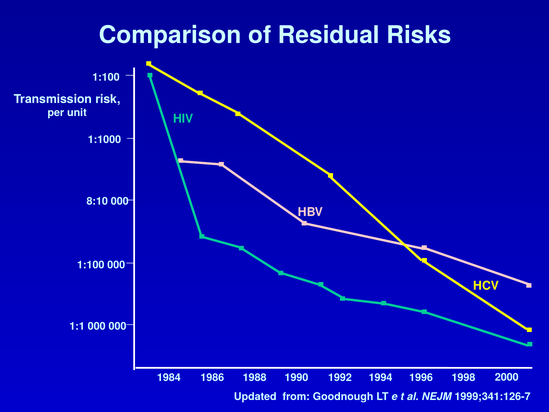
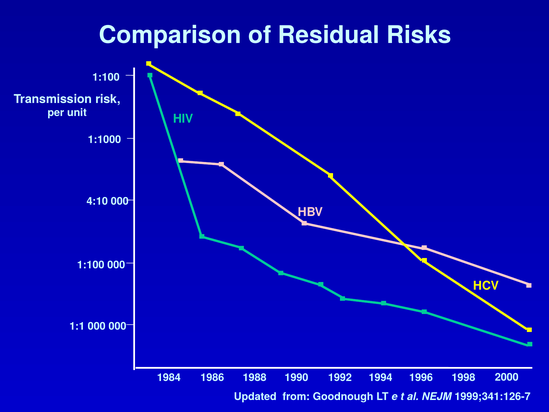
8:10: 8:10 -> 4:10 (97, 201)
